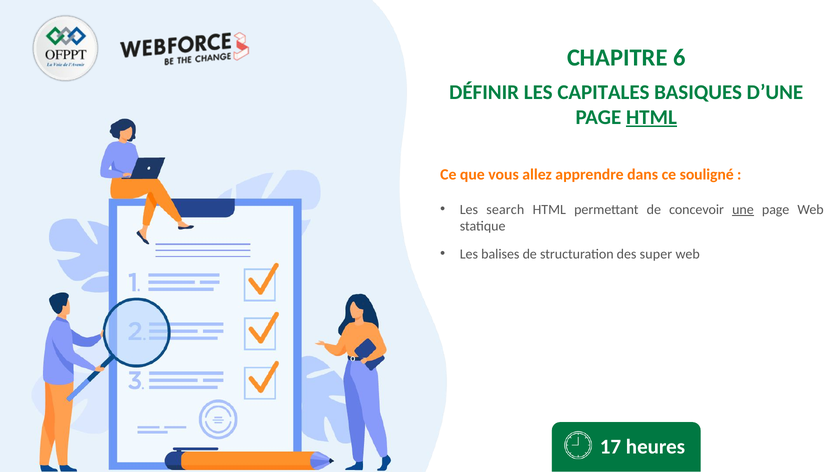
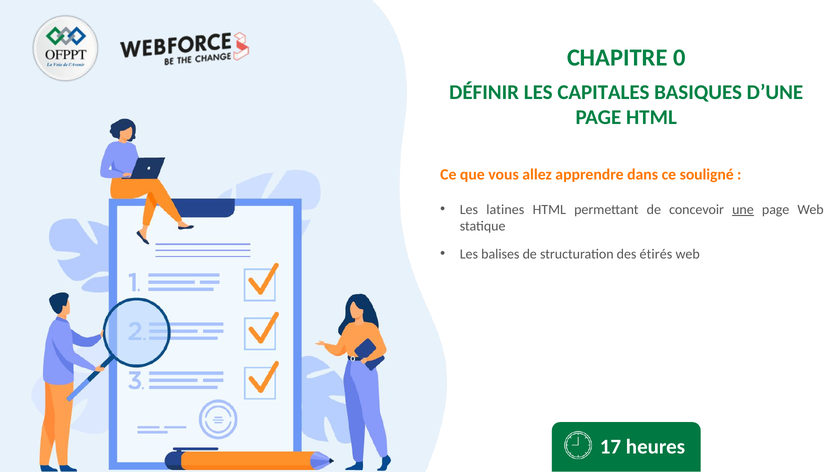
6: 6 -> 0 (679, 57)
HTML underline: present -> none (651, 117)
search: search -> latines (505, 210)
super: super -> étirés (656, 254)
